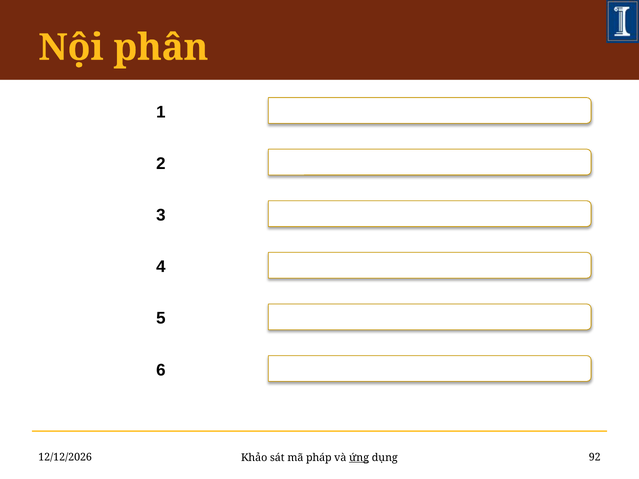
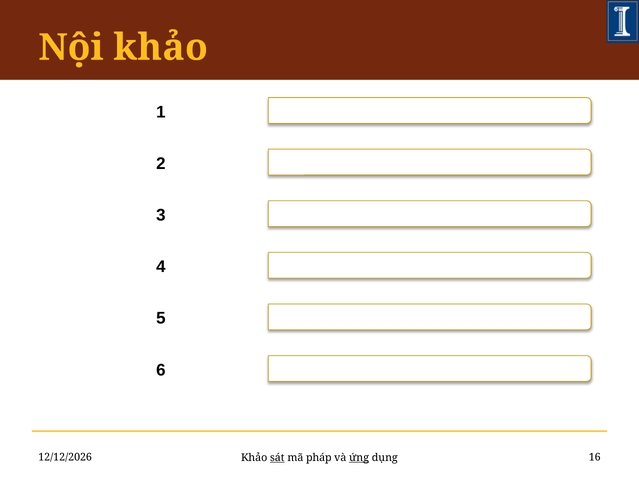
Nội phân: phân -> khảo (161, 48)
sát underline: none -> present (277, 458)
92: 92 -> 16 (595, 458)
